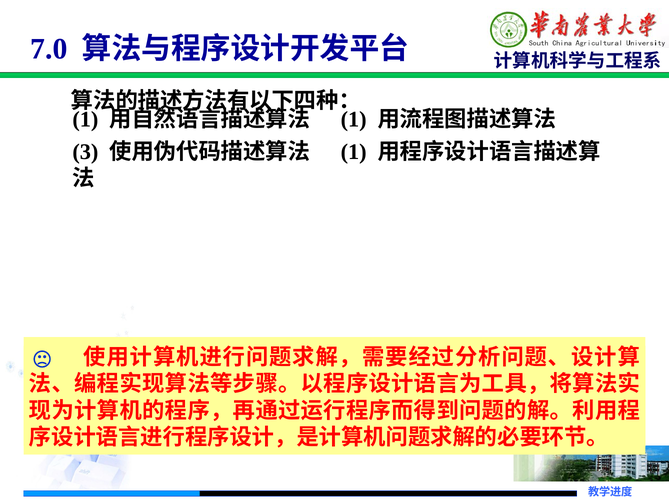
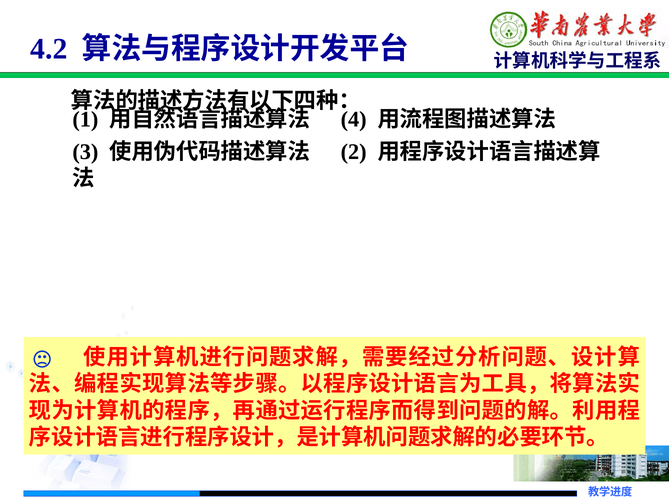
7.0: 7.0 -> 4.2 (49, 49)
1: 1 -> 4 (354, 119)
1: 1 -> 2 (354, 152)
